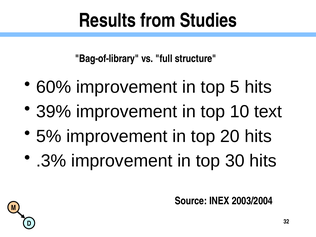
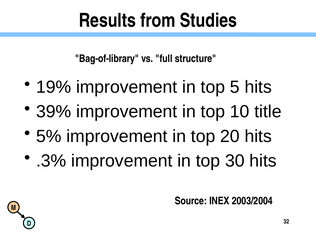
60%: 60% -> 19% (54, 87)
text: text -> title (268, 112)
